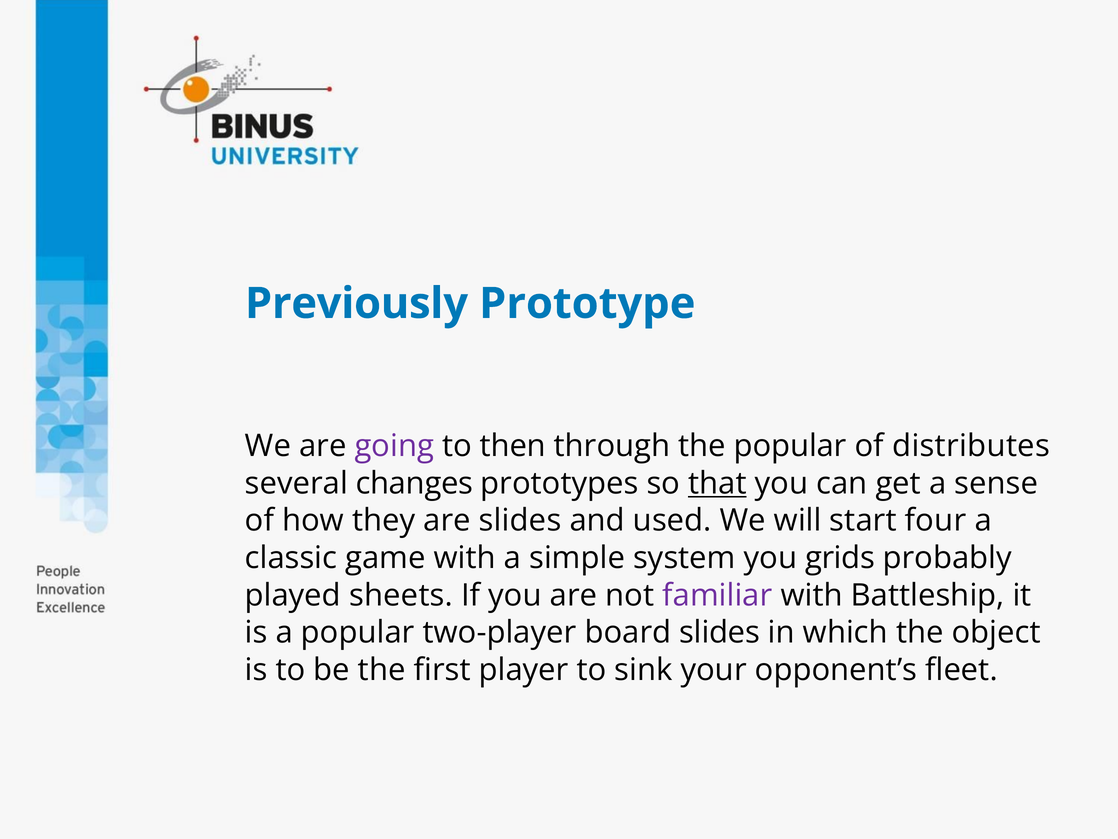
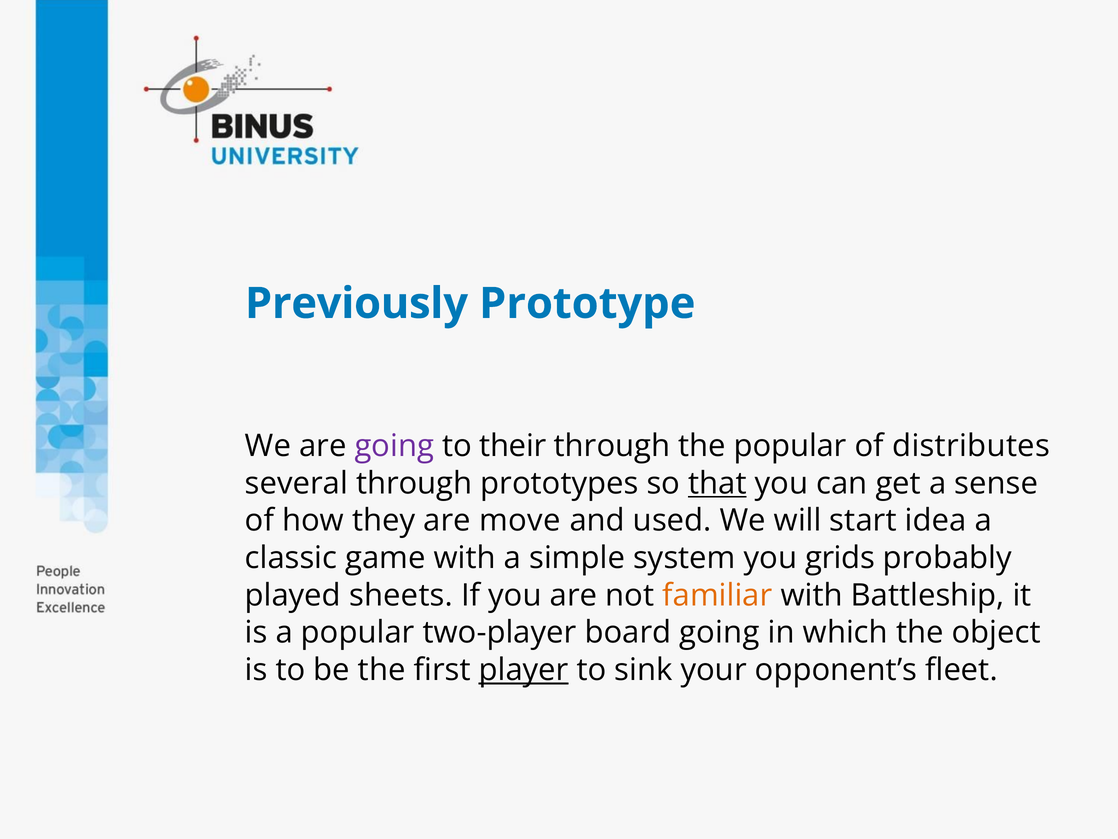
then: then -> their (513, 446)
several changes: changes -> through (414, 483)
are slides: slides -> move (520, 520)
four: four -> idea (936, 520)
familiar colour: purple -> orange (717, 595)
board slides: slides -> going (719, 632)
player underline: none -> present (524, 670)
